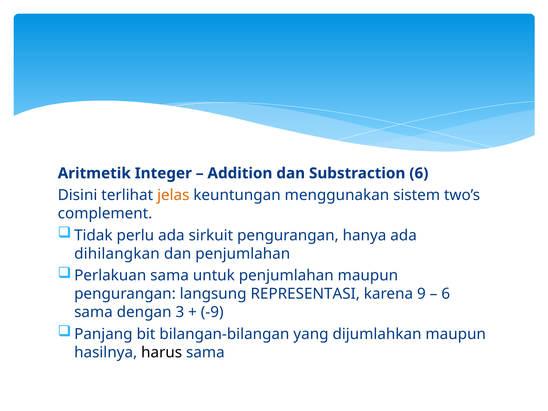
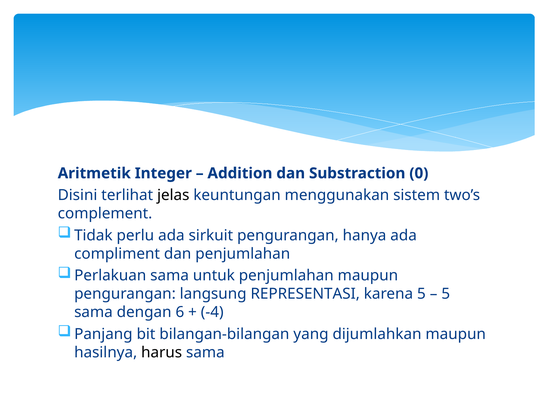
Substraction 6: 6 -> 0 (419, 173)
jelas colour: orange -> black (173, 195)
dihilangkan: dihilangkan -> compliment (117, 254)
karena 9: 9 -> 5 (421, 294)
6: 6 -> 5 (446, 294)
3: 3 -> 6 (180, 312)
-9: -9 -> -4 (212, 312)
